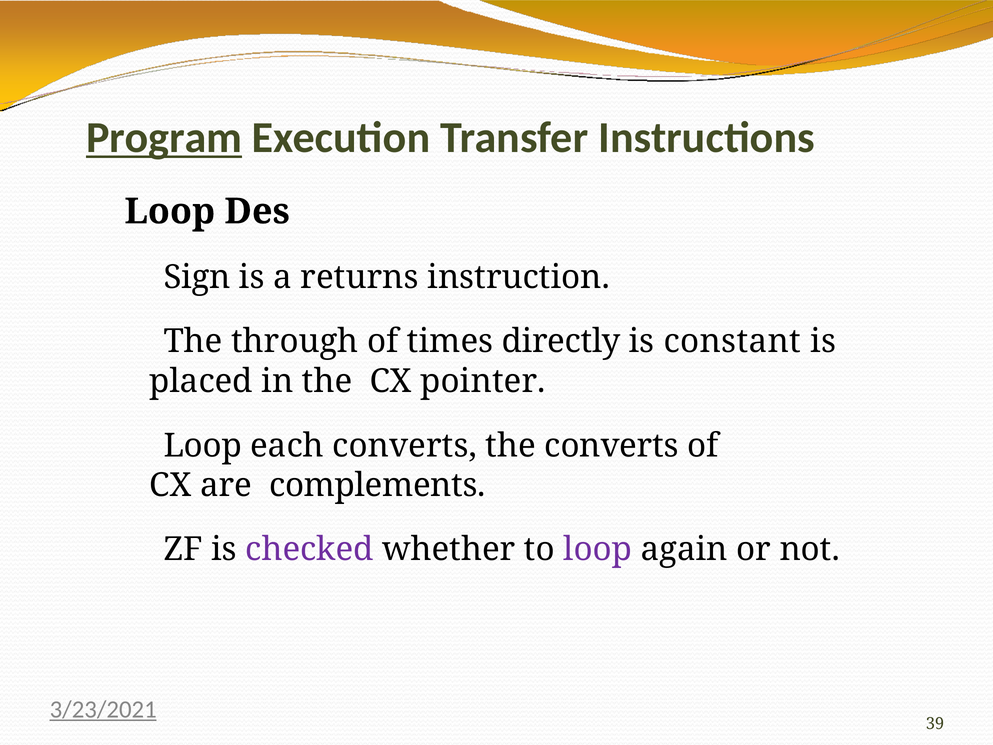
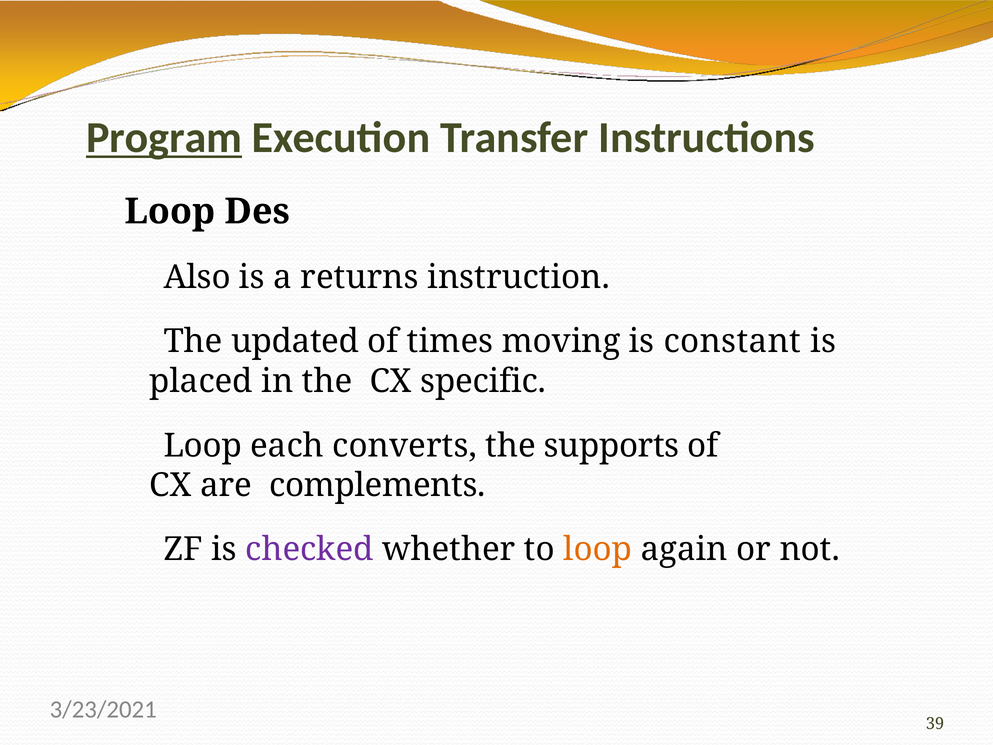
Sign: Sign -> Also (197, 277)
through: through -> updated (295, 341)
directly: directly -> moving (561, 341)
pointer: pointer -> specific (483, 381)
the converts: converts -> supports (612, 445)
loop colour: purple -> orange (598, 549)
3/23/2021 underline: present -> none (103, 709)
